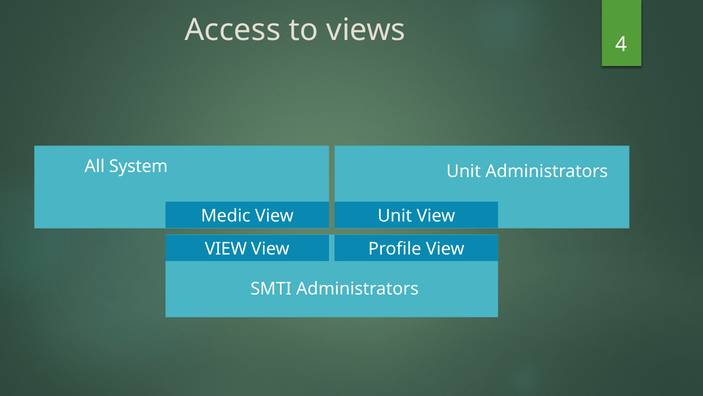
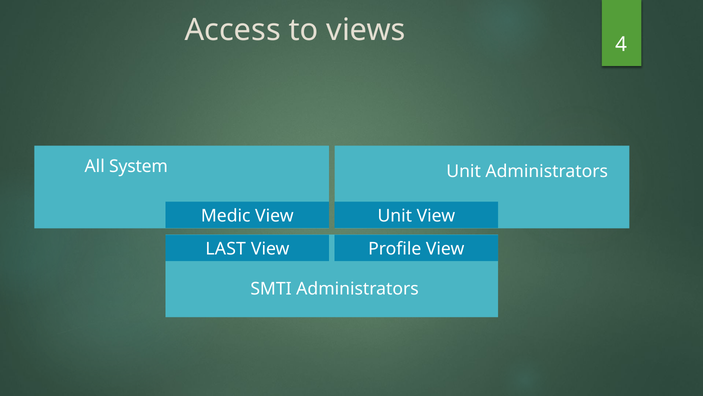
VIEW: VIEW -> LAST (226, 249)
